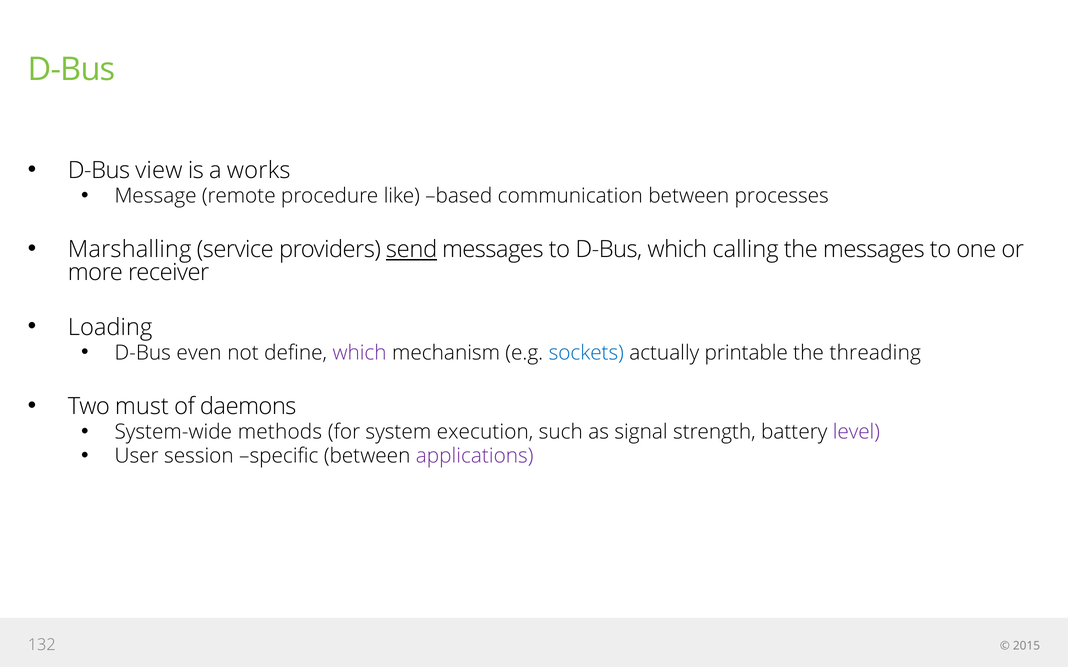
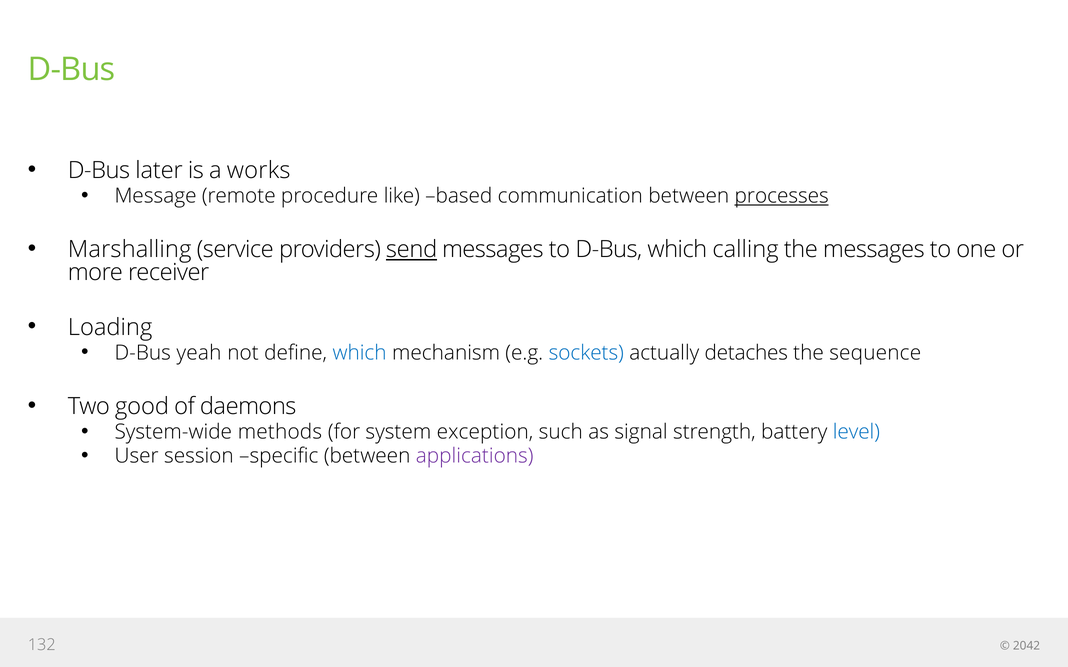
view: view -> later (159, 170)
processes underline: none -> present (782, 196)
even: even -> yeah (199, 353)
which colour: purple -> blue (360, 353)
printable: printable -> detaches (746, 353)
threading: threading -> sequence (875, 353)
must: must -> good (142, 407)
execution: execution -> exception (485, 432)
level colour: purple -> blue (856, 432)
2015: 2015 -> 2042 (1027, 646)
